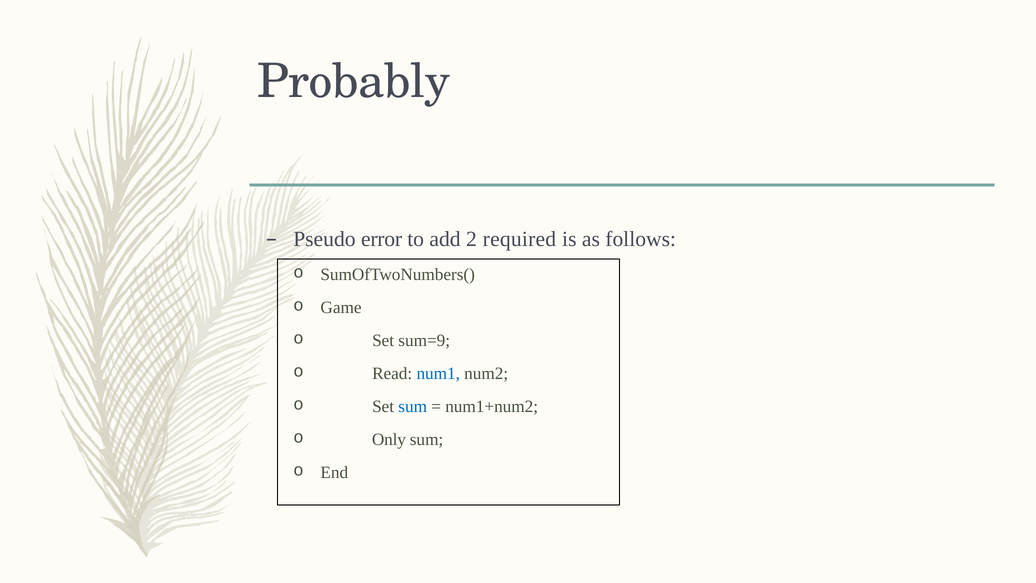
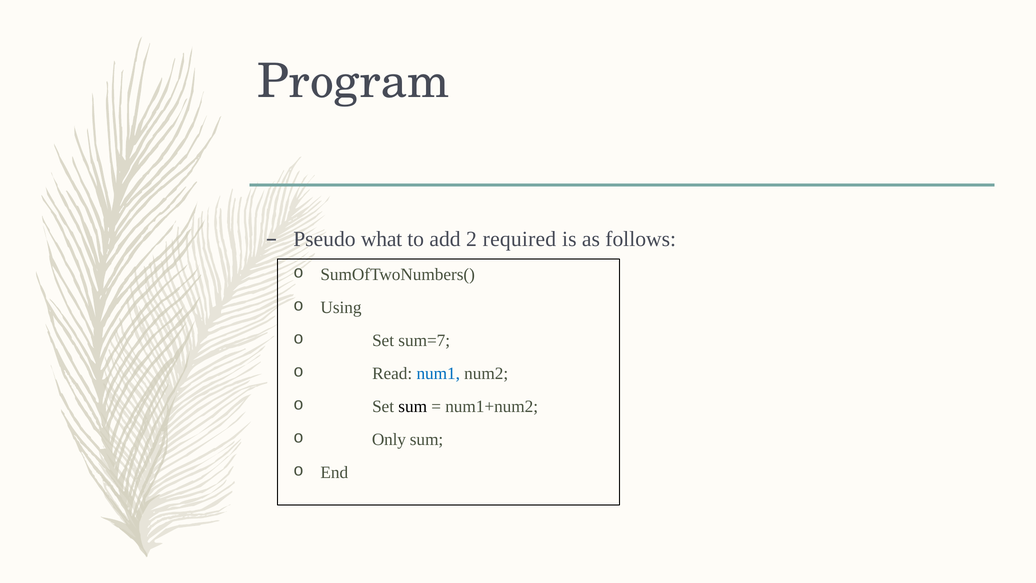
Probably: Probably -> Program (353, 82)
error: error -> what (382, 239)
Game: Game -> Using (341, 307)
sum=9: sum=9 -> sum=7 (424, 340)
sum colour: blue -> black (413, 406)
